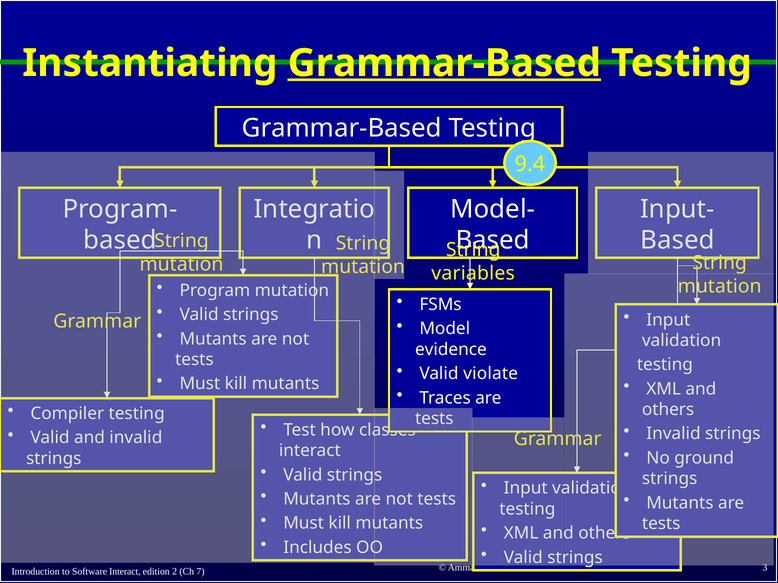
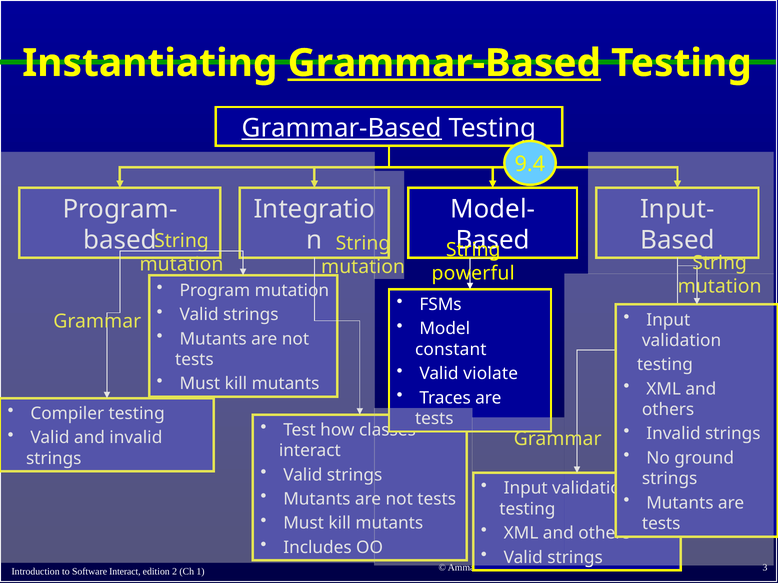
Grammar-Based underline: none -> present (342, 128)
variables: variables -> powerful (473, 274)
evidence: evidence -> constant (451, 350)
7: 7 -> 1 (201, 572)
